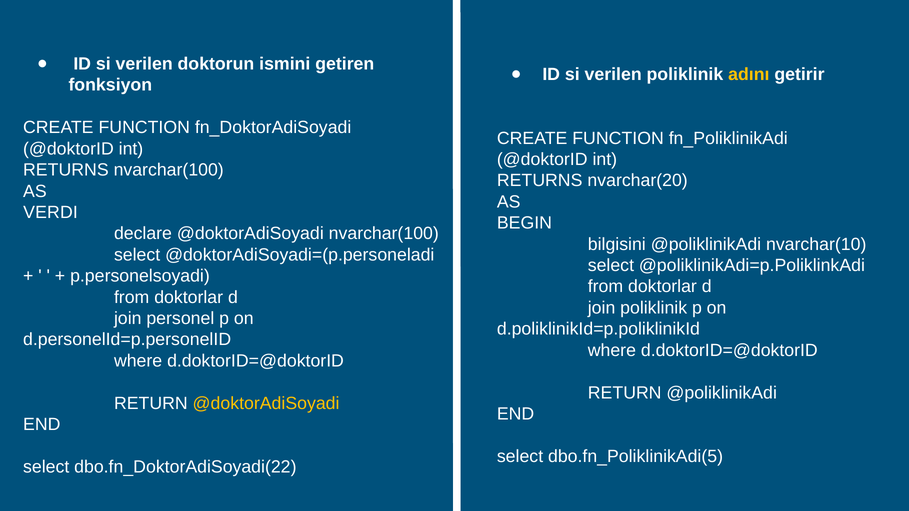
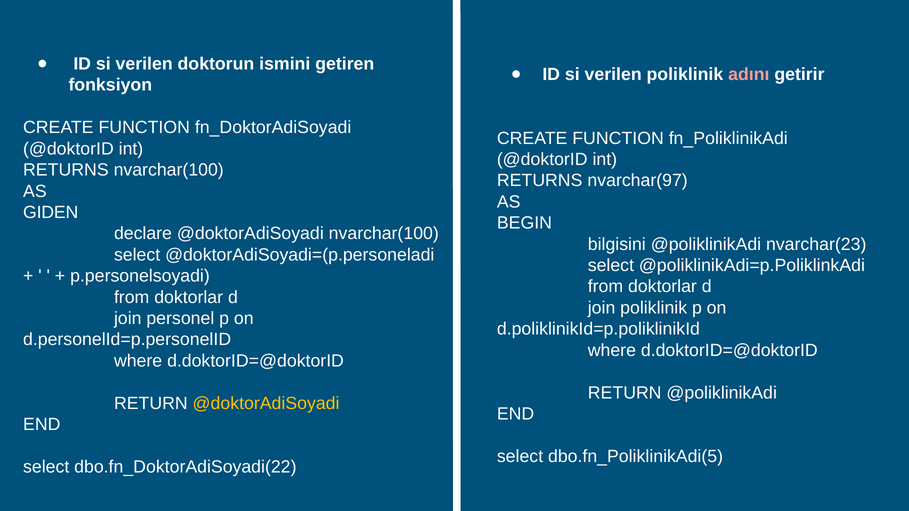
adını colour: yellow -> pink (749, 75)
nvarchar(20: nvarchar(20 -> nvarchar(97 (638, 181)
VERDI: VERDI -> GIDEN (51, 213)
nvarchar(10: nvarchar(10 -> nvarchar(23 (816, 244)
